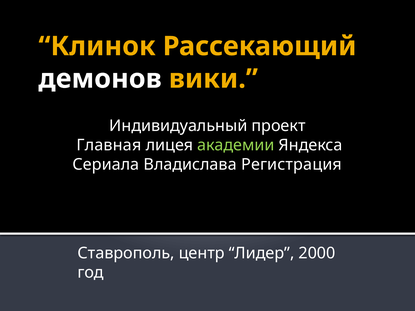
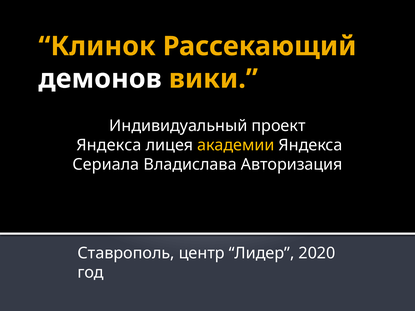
Главная: Главная -> Яндекса (109, 145)
академии colour: light green -> yellow (236, 145)
Регистрация: Регистрация -> Авторизация (292, 165)
2000: 2000 -> 2020 (317, 253)
